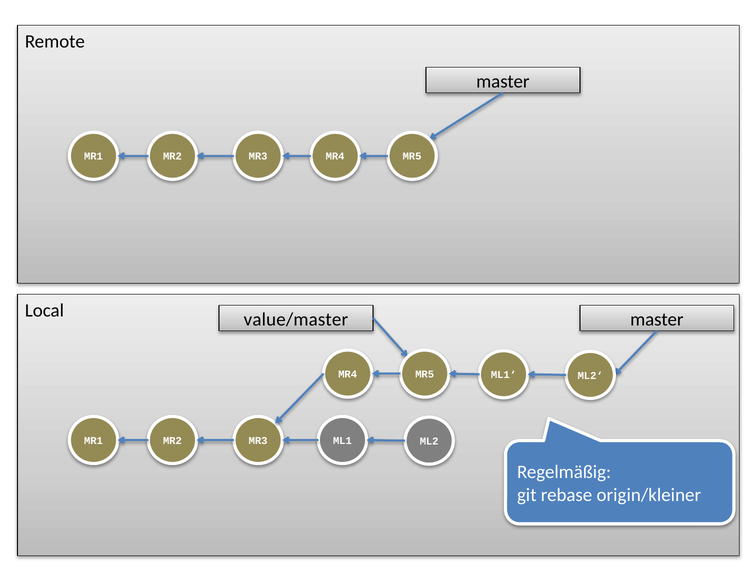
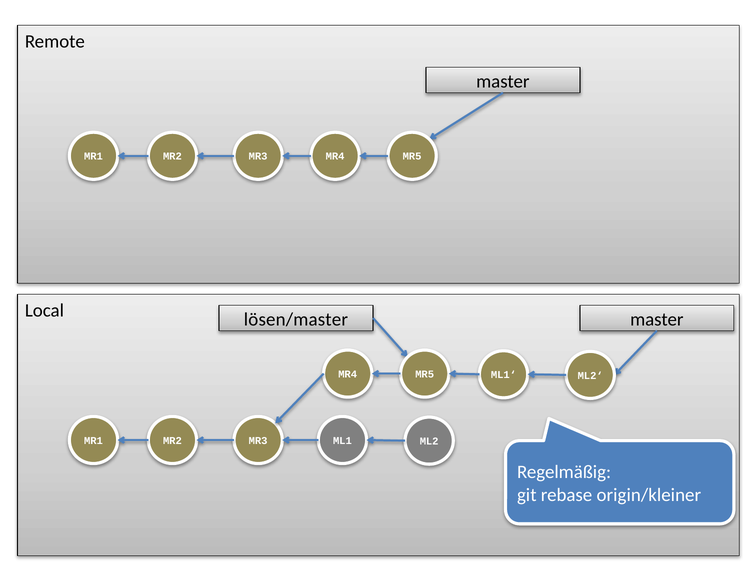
value/master: value/master -> lösen/master (296, 319)
